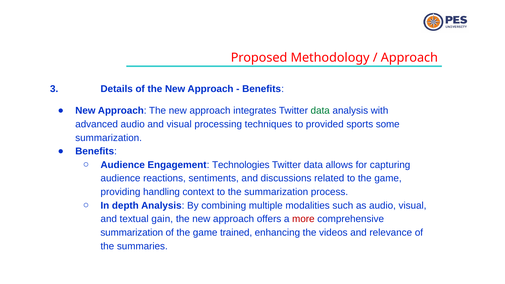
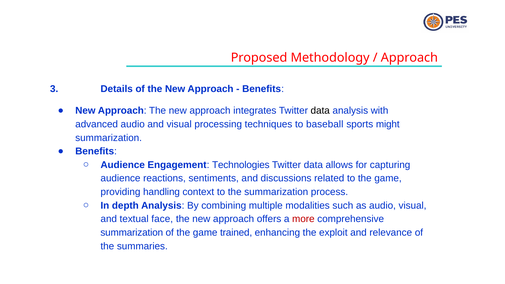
data colour: green -> black (320, 111)
provided: provided -> baseball (325, 124)
some: some -> might (388, 124)
gain: gain -> face (162, 219)
videos: videos -> exploit (333, 233)
